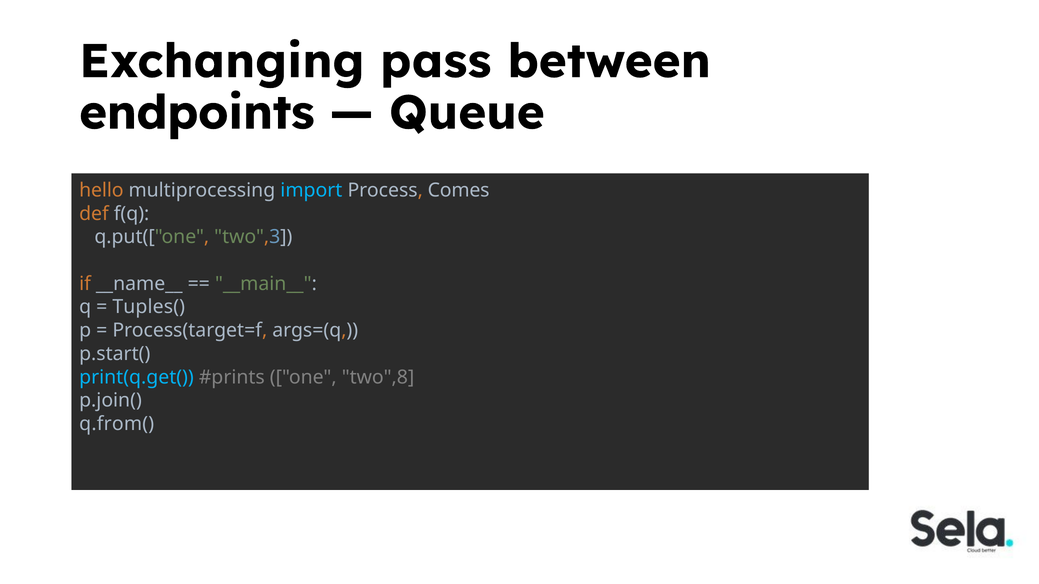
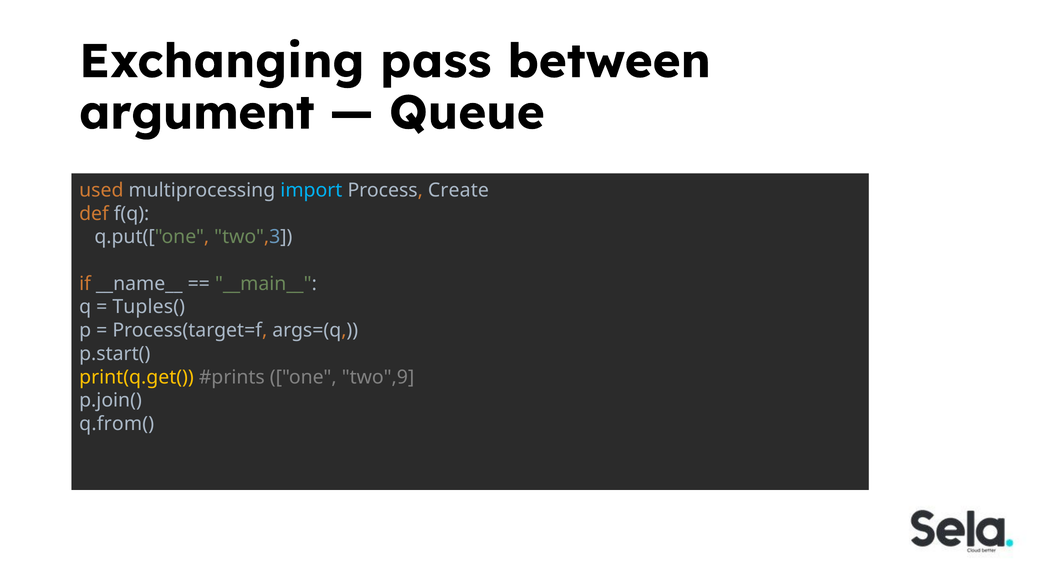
endpoints: endpoints -> argument (197, 113)
hello: hello -> used (101, 190)
Comes: Comes -> Create (458, 190)
print(q.get( colour: light blue -> yellow (136, 377)
two",8: two",8 -> two",9 (378, 377)
